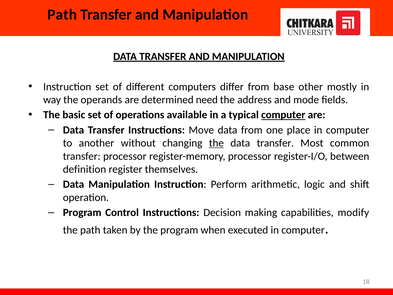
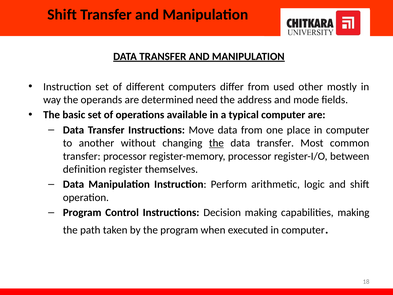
Path: Path -> Shift (62, 15)
base: base -> used (284, 87)
computer underline: present -> none (283, 115)
capabilities modify: modify -> making (353, 212)
